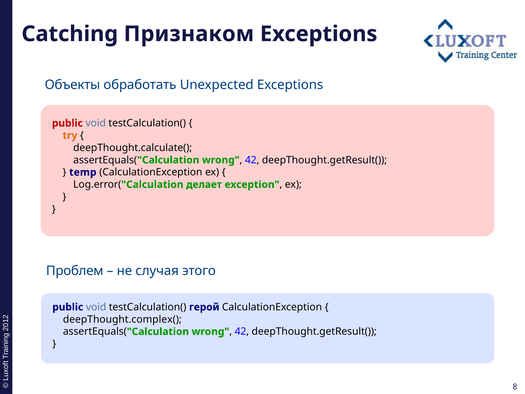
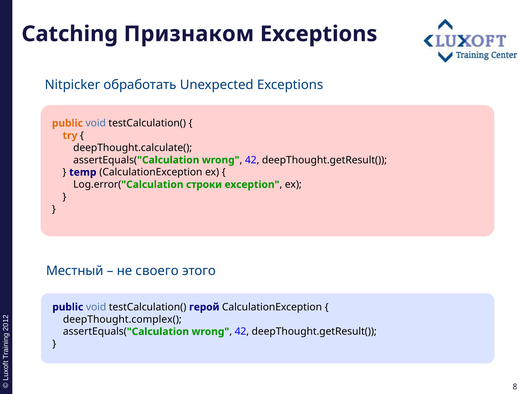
Объекты: Объекты -> Nitpicker (72, 85)
public colour: red -> orange (67, 123)
делает: делает -> строки (204, 184)
Проблем: Проблем -> Местный (75, 271)
случая: случая -> своего (157, 271)
